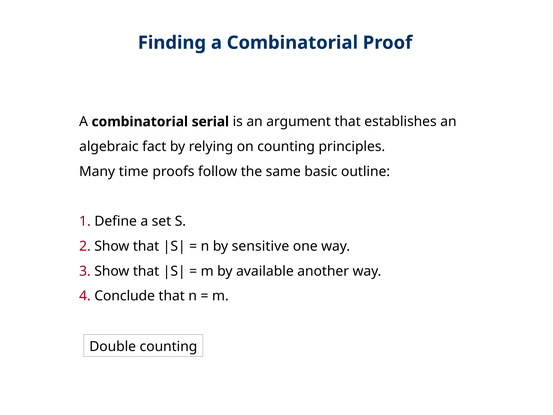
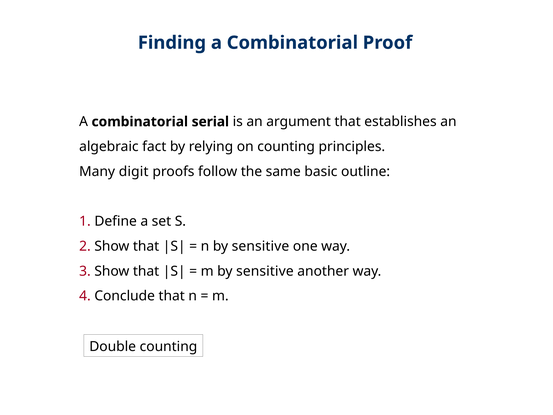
time: time -> digit (134, 171)
m by available: available -> sensitive (265, 271)
